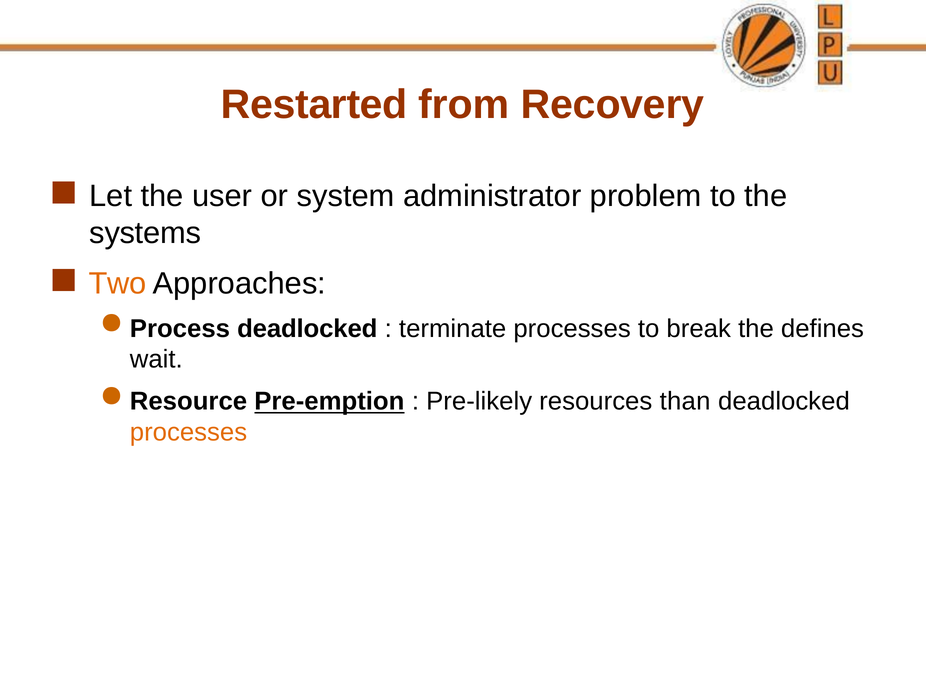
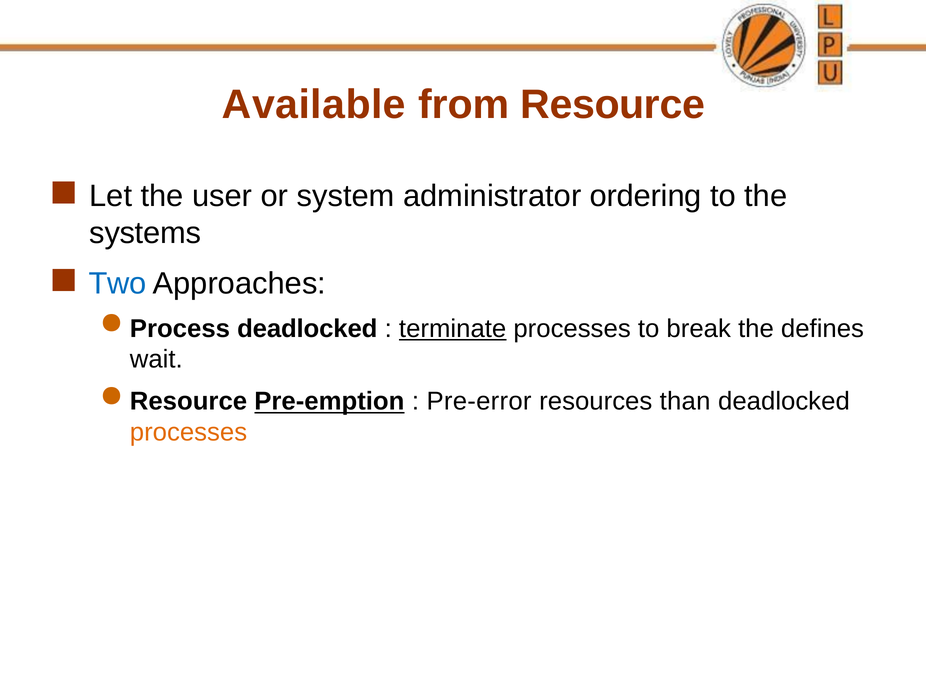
Restarted: Restarted -> Available (314, 105)
from Recovery: Recovery -> Resource (613, 105)
problem: problem -> ordering (646, 196)
Two colour: orange -> blue (118, 284)
terminate underline: none -> present (453, 329)
Pre-likely: Pre-likely -> Pre-error (479, 402)
